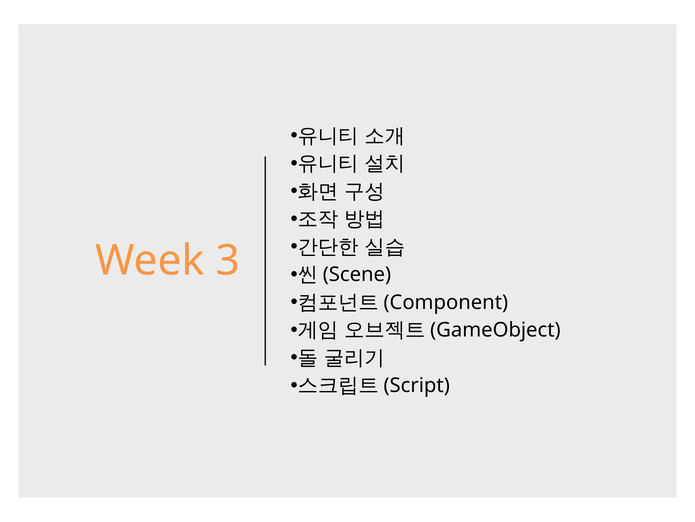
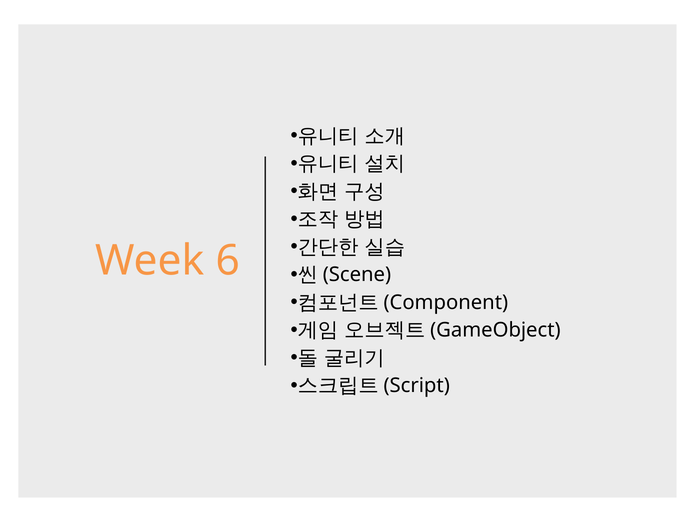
3: 3 -> 6 (228, 260)
